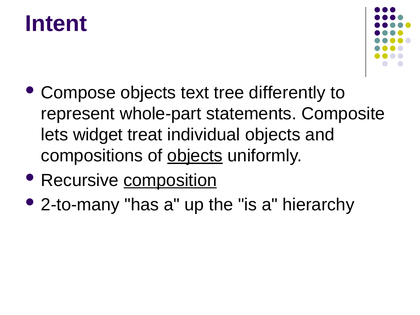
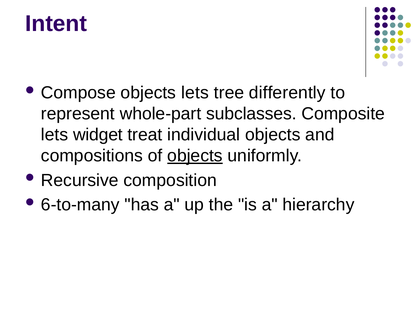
objects text: text -> lets (195, 93)
statements: statements -> subclasses (251, 114)
composition underline: present -> none (170, 180)
2-to-many: 2-to-many -> 6-to-many (80, 205)
